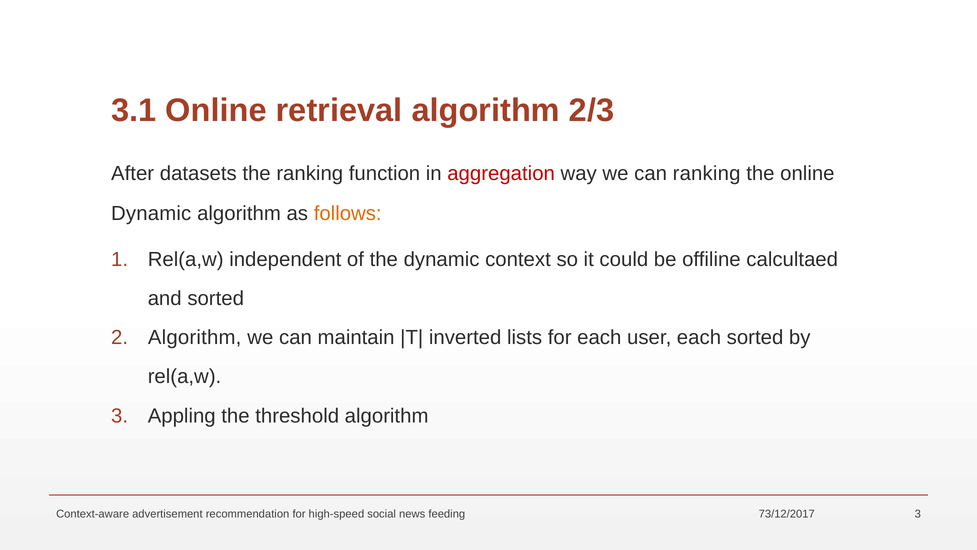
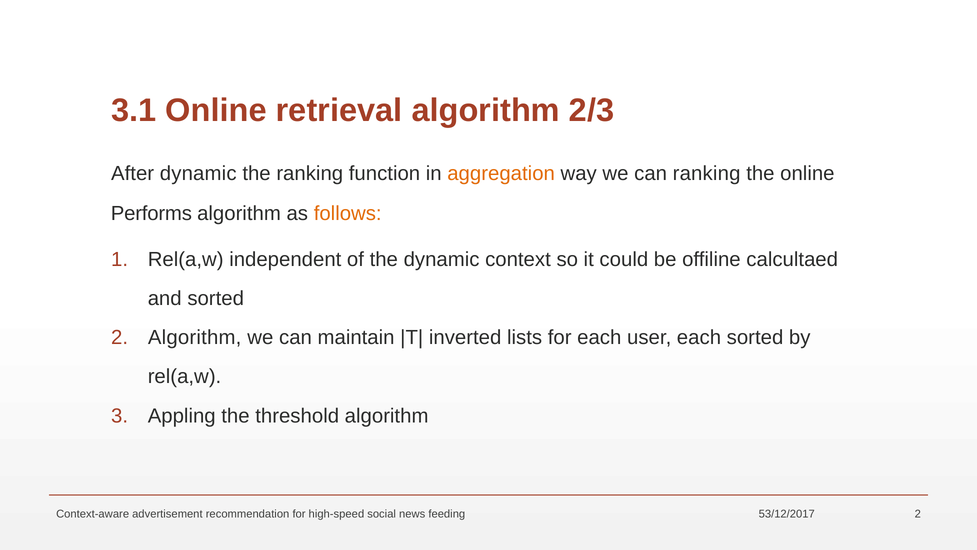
After datasets: datasets -> dynamic (198, 173)
aggregation colour: red -> orange (501, 173)
Dynamic: Dynamic -> Performs (151, 214)
73/12/2017: 73/12/2017 -> 53/12/2017 (787, 514)
feeding 3: 3 -> 2 (918, 514)
